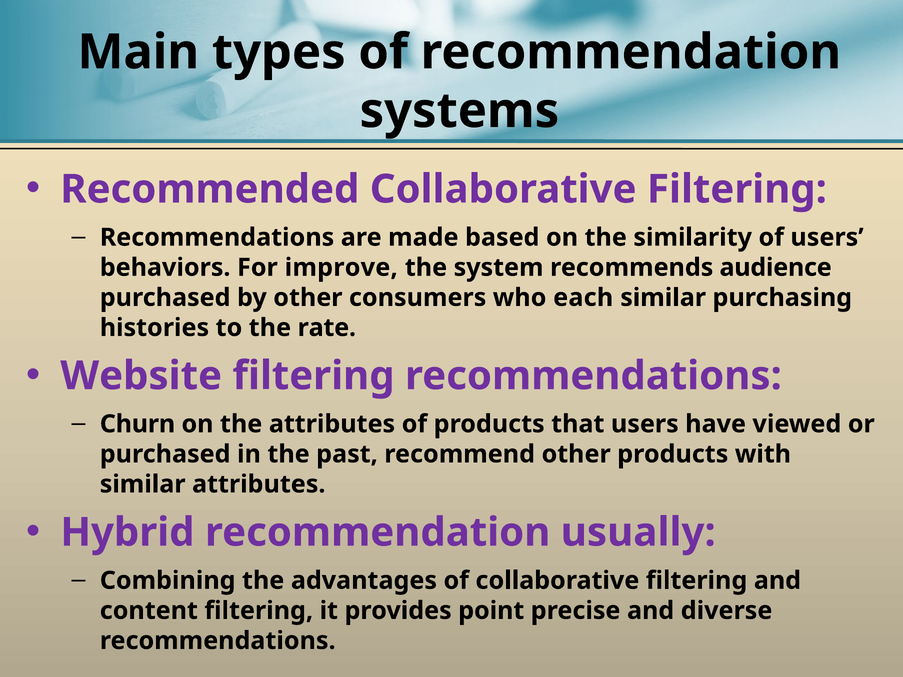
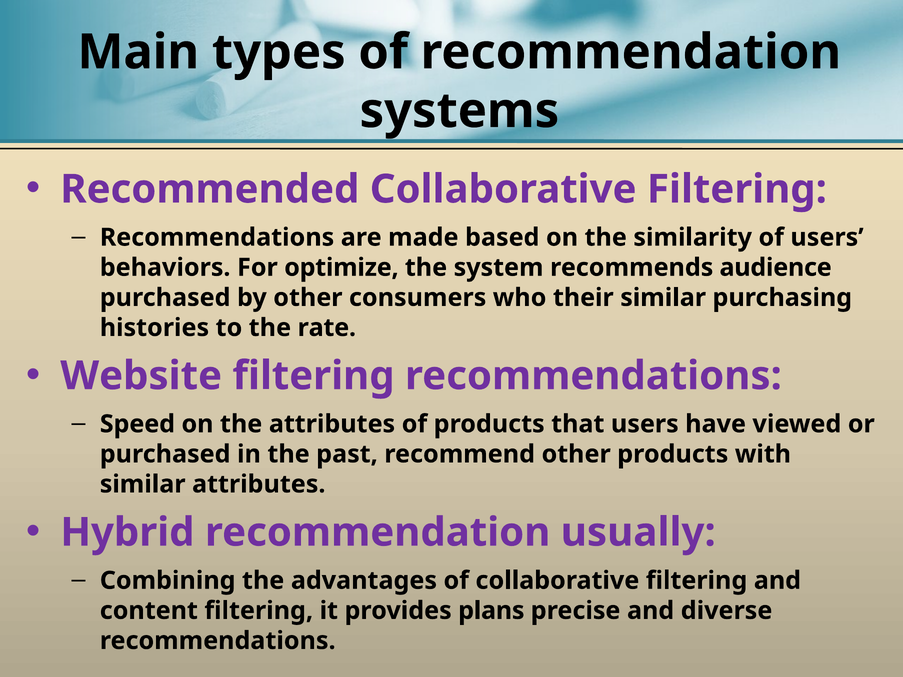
improve: improve -> optimize (341, 268)
each: each -> their (583, 298)
Churn: Churn -> Speed (137, 424)
point: point -> plans (491, 611)
